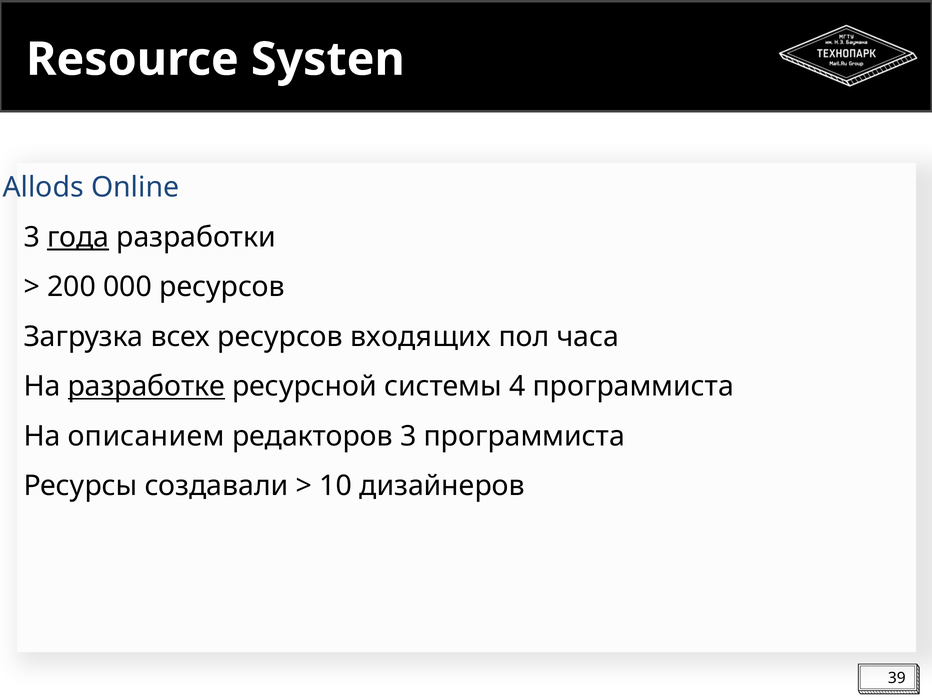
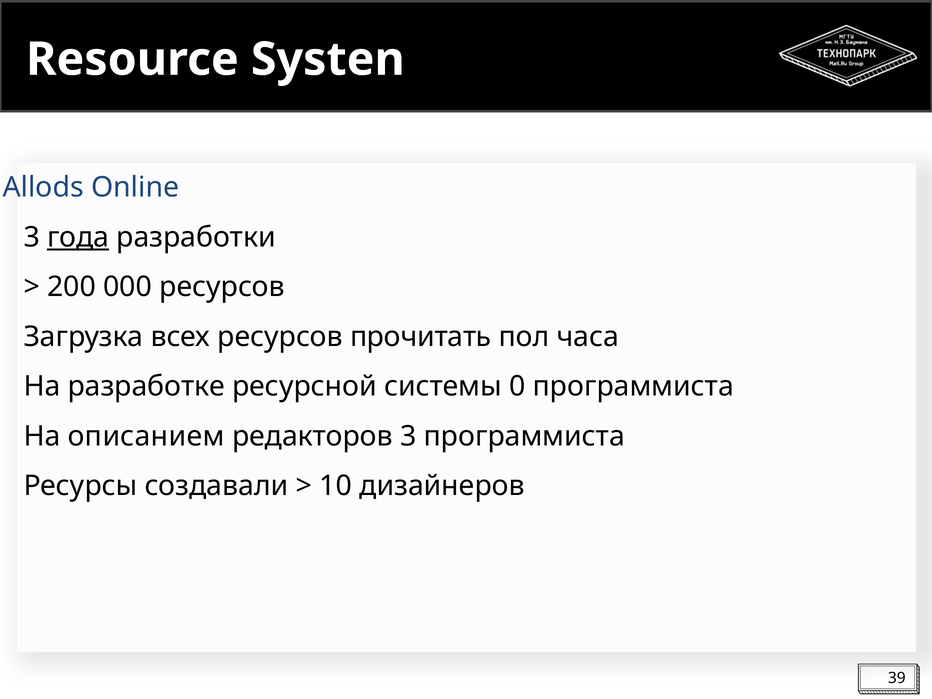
входящих: входящих -> прочитать (421, 337)
разработке underline: present -> none (146, 386)
4: 4 -> 0 (517, 386)
